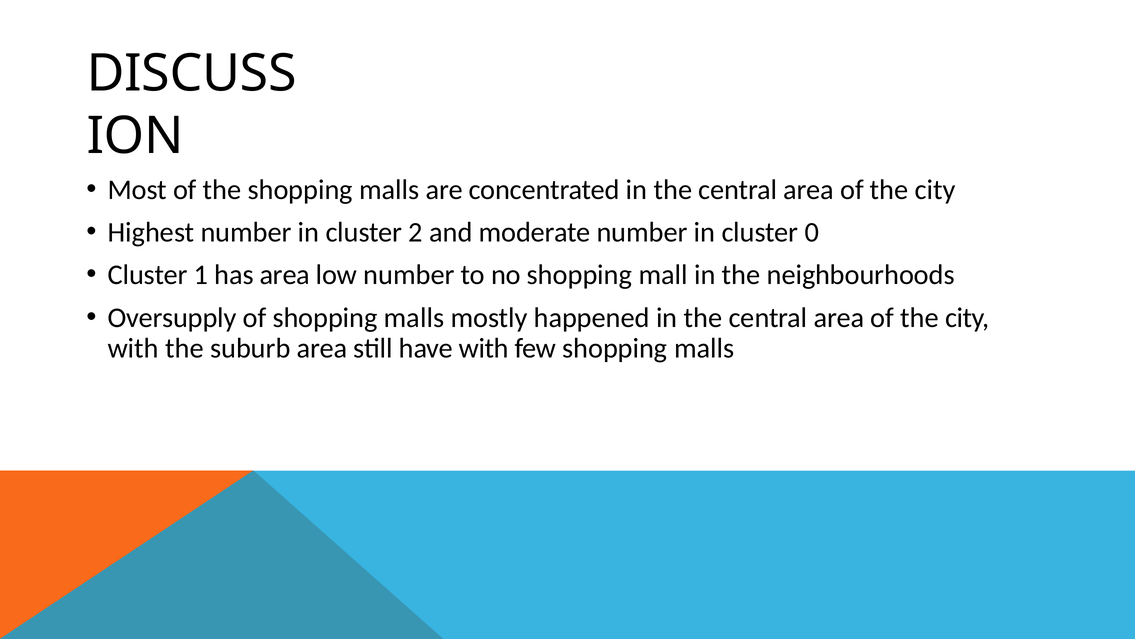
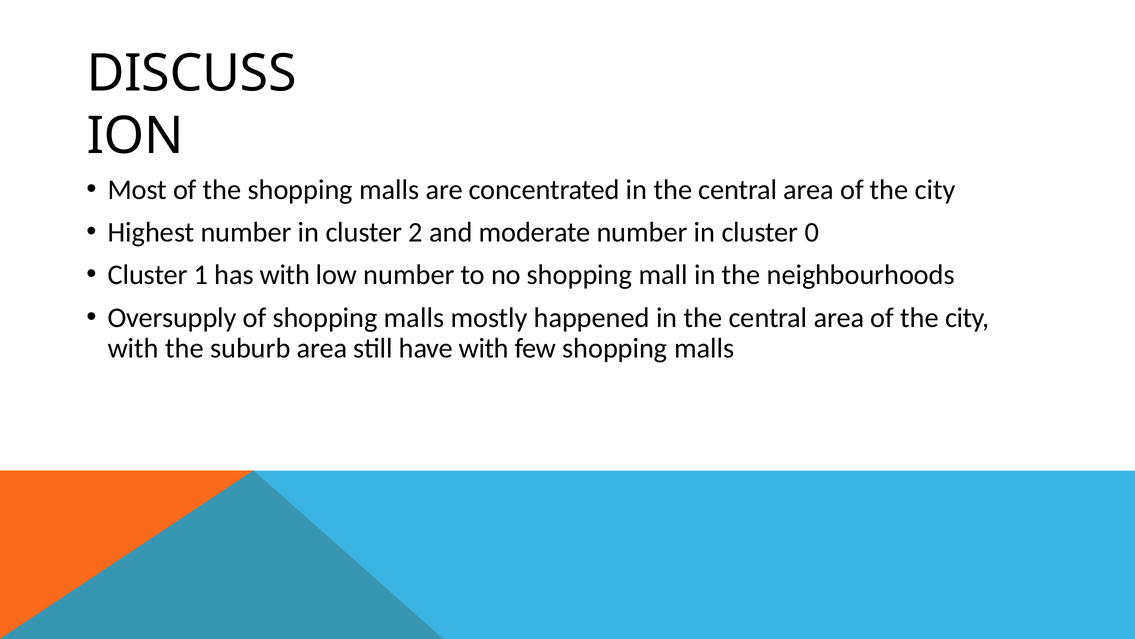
has area: area -> with (285, 275)
